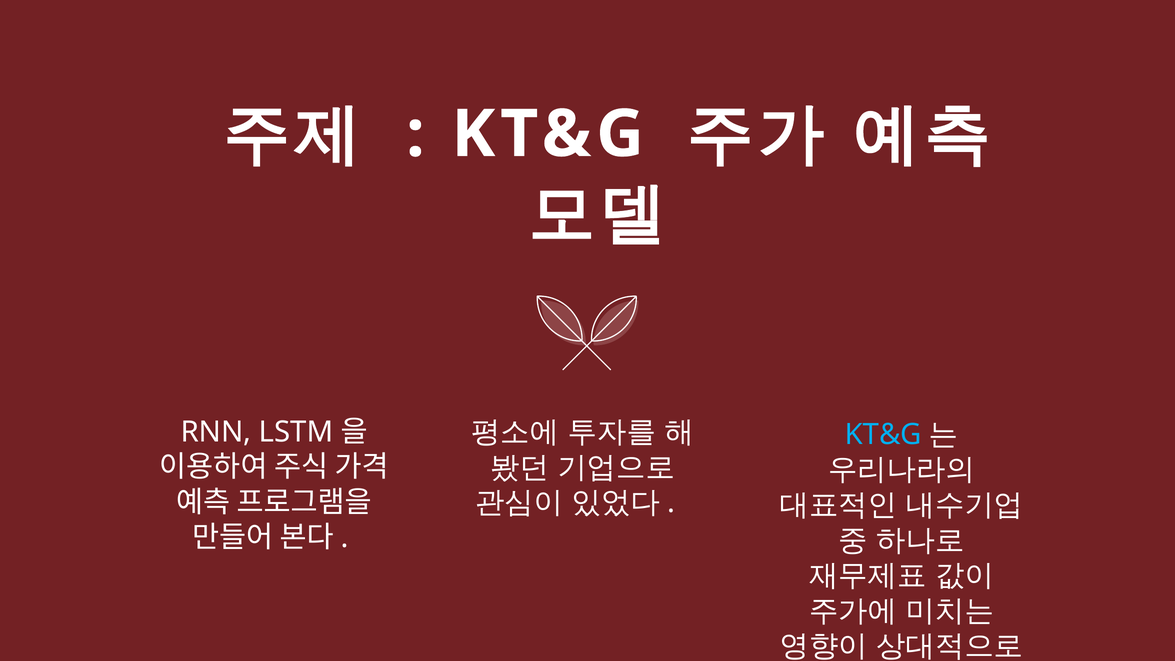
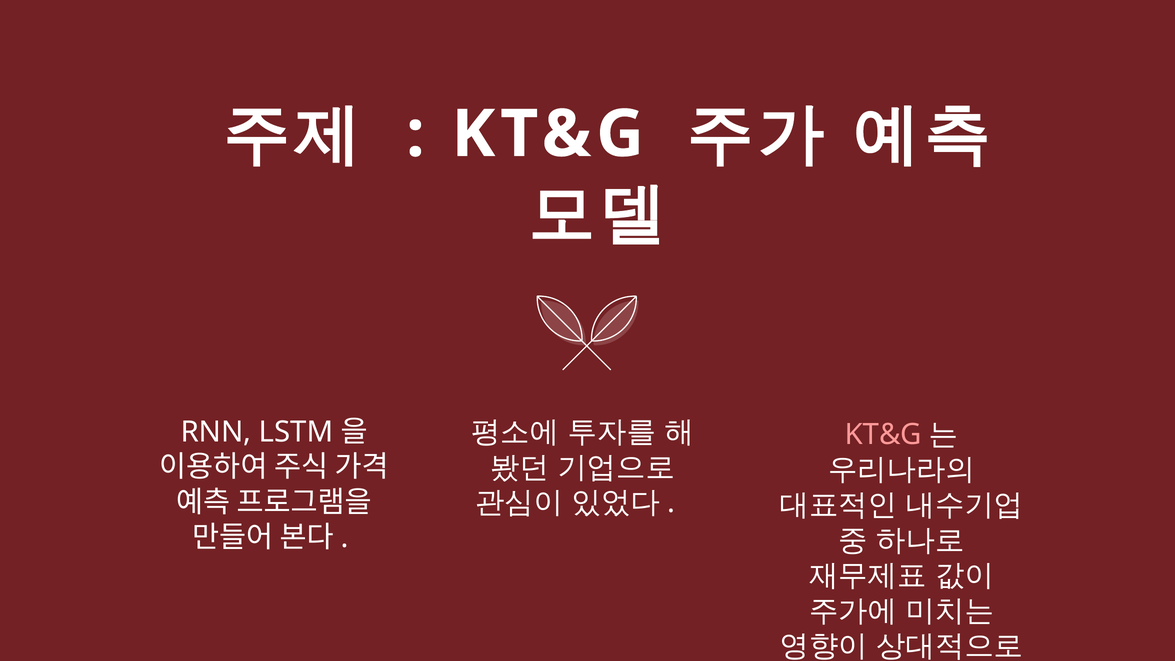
KT&G colour: light blue -> pink (883, 434)
